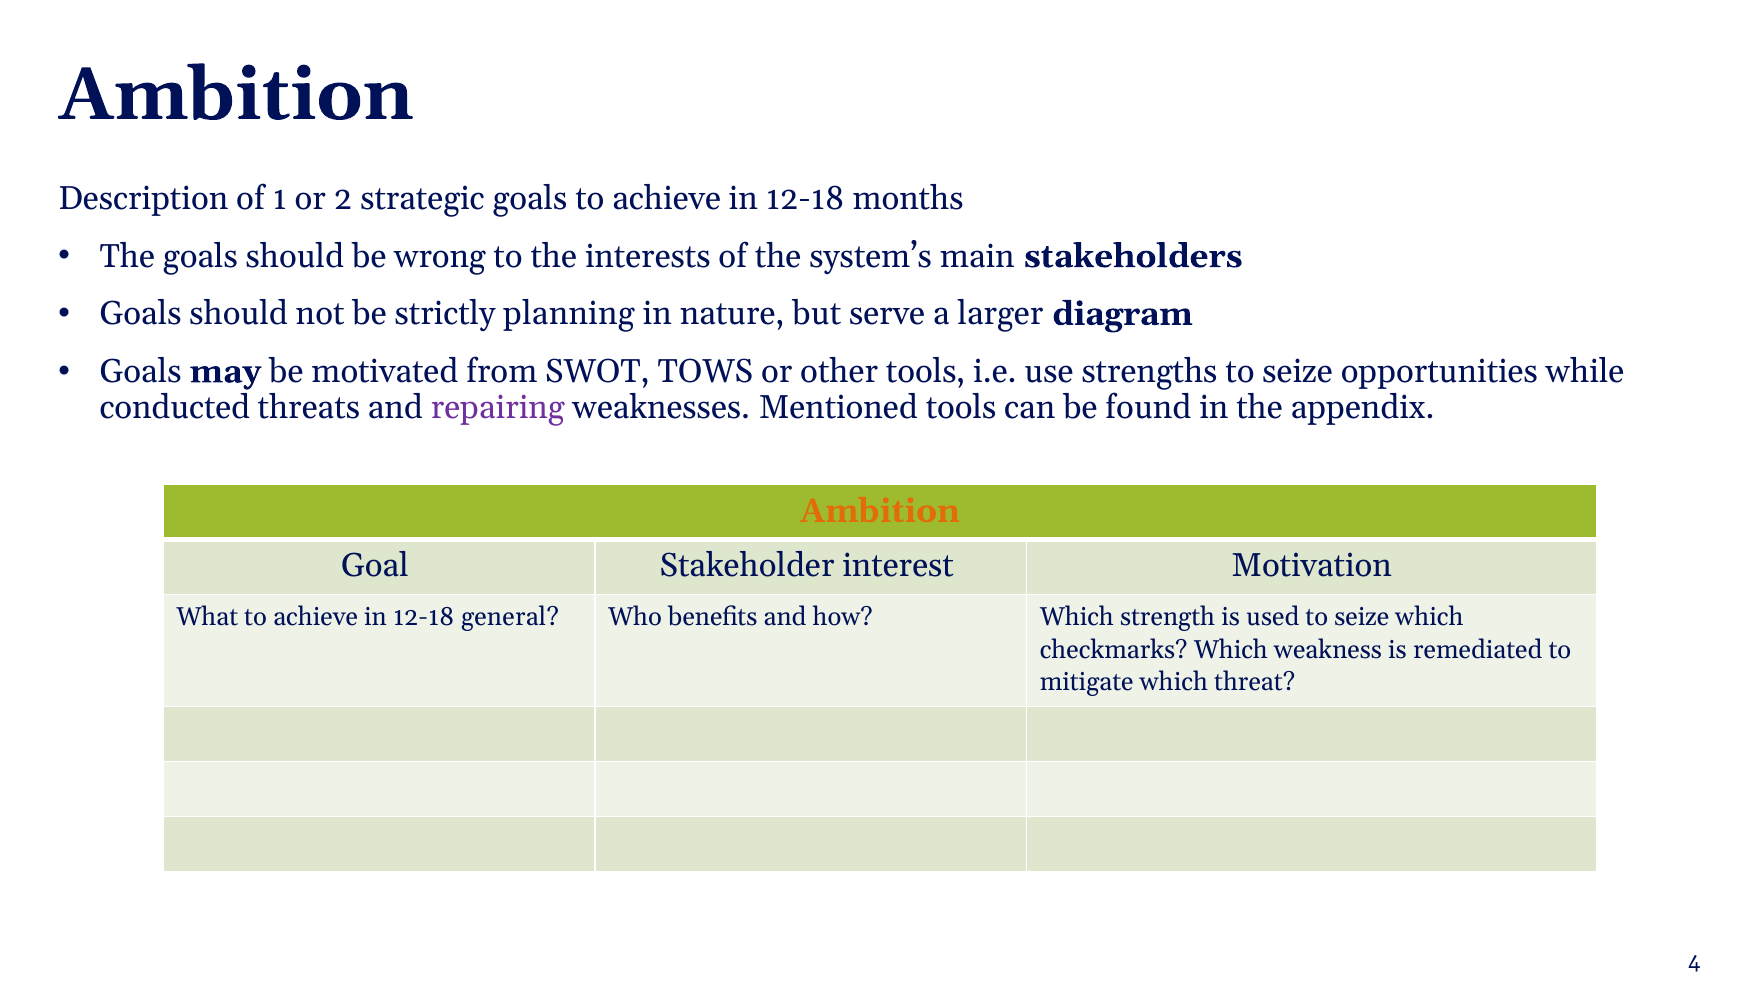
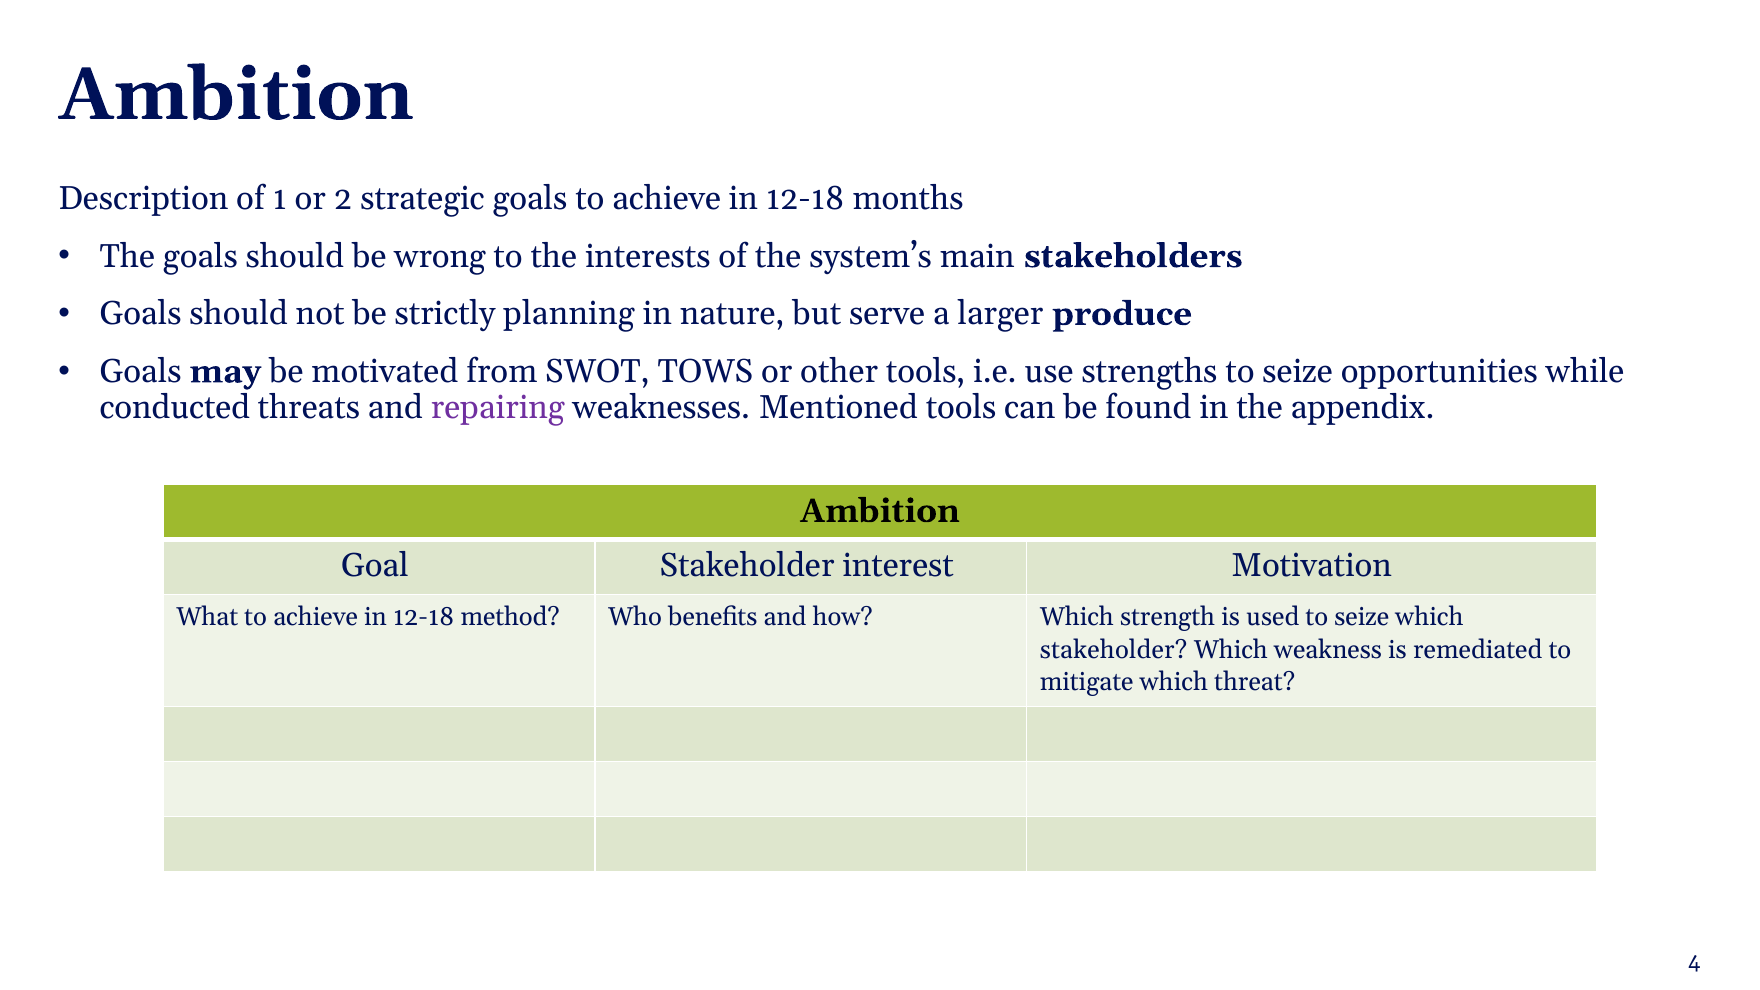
diagram: diagram -> produce (1122, 314)
Ambition colour: orange -> black (880, 511)
general: general -> method (510, 616)
checkmarks: checkmarks -> stakeholder (1114, 649)
